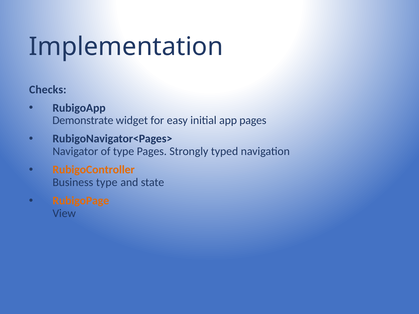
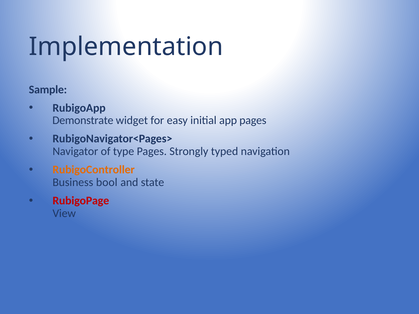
Checks: Checks -> Sample (48, 90)
Business type: type -> bool (107, 182)
RubigoPage colour: orange -> red (81, 201)
